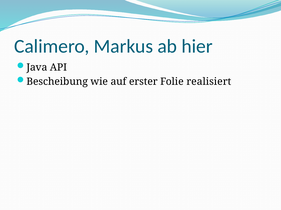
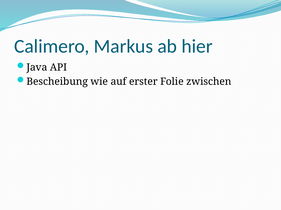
realisiert: realisiert -> zwischen (209, 82)
